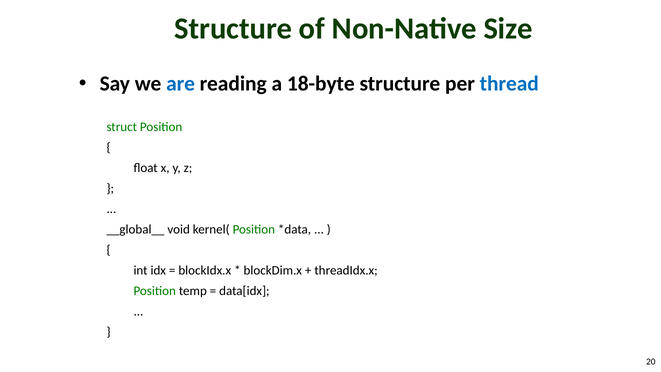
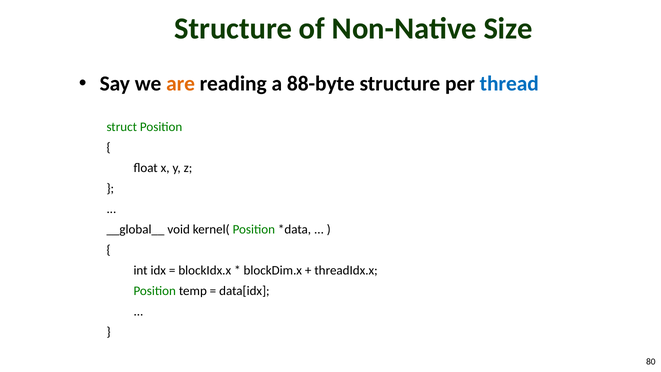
are colour: blue -> orange (181, 84)
18-byte: 18-byte -> 88-byte (321, 84)
20: 20 -> 80 (651, 362)
